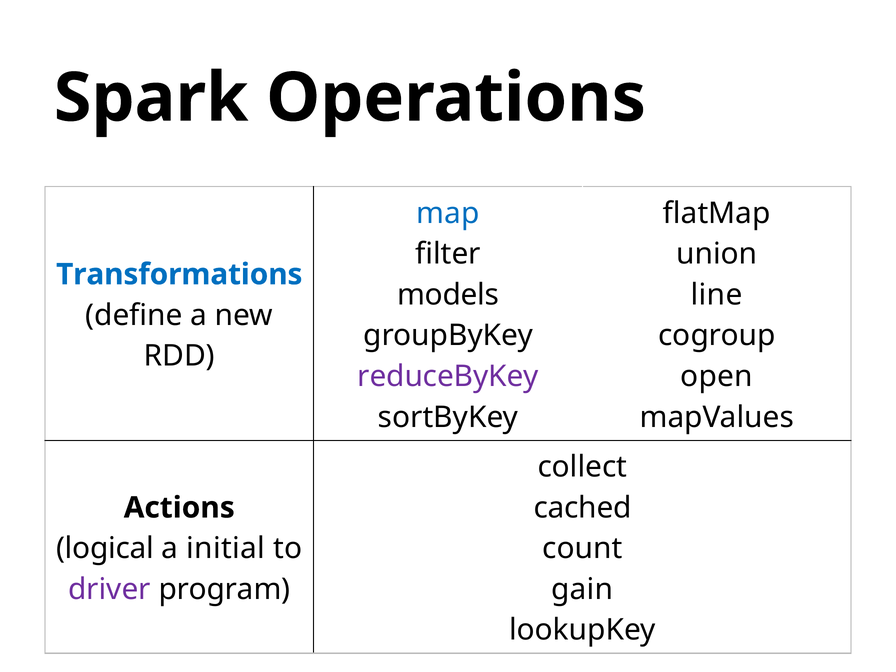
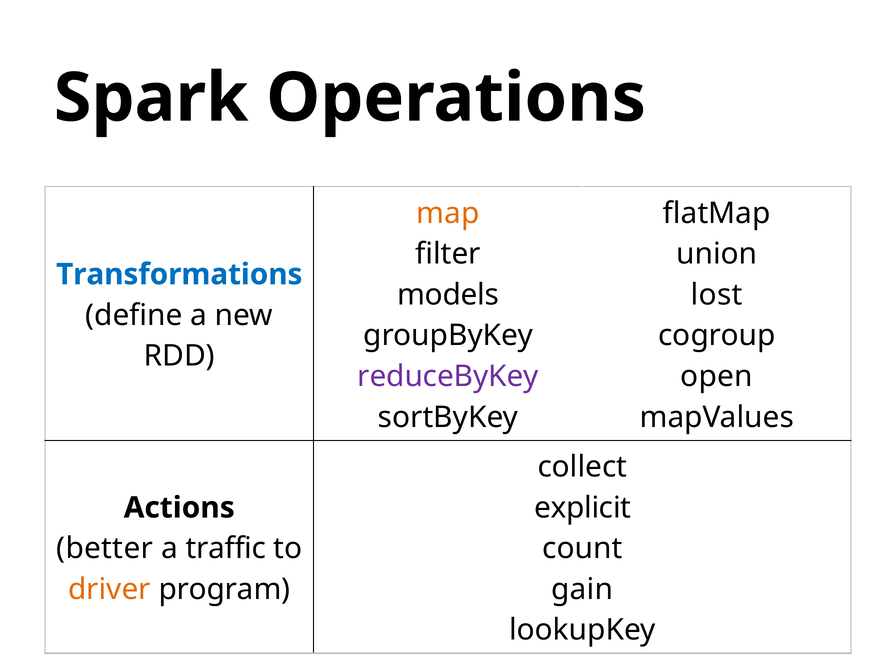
map colour: blue -> orange (448, 213)
line: line -> lost (717, 295)
cached: cached -> explicit (583, 508)
logical: logical -> better (105, 548)
initial: initial -> traffic (226, 548)
driver colour: purple -> orange (109, 589)
